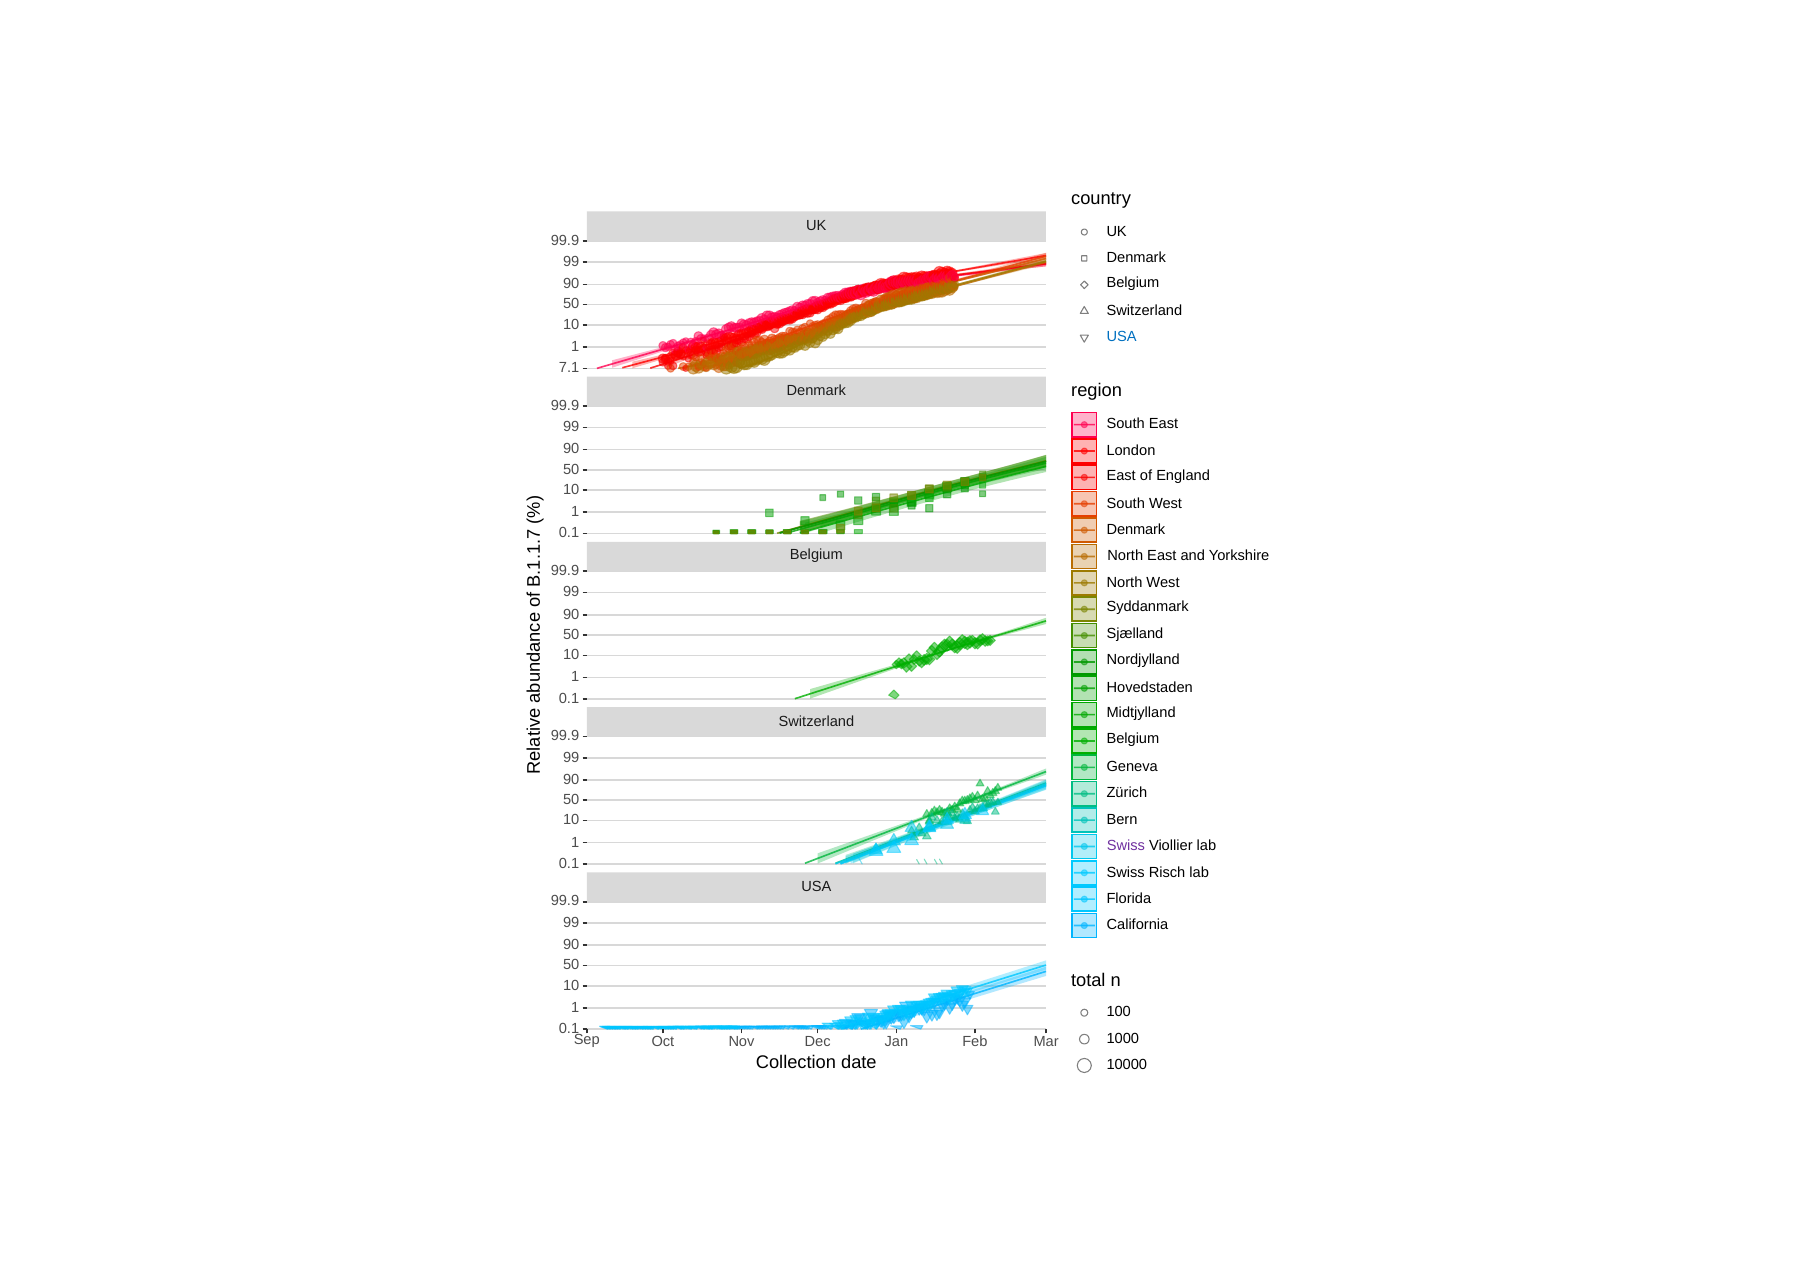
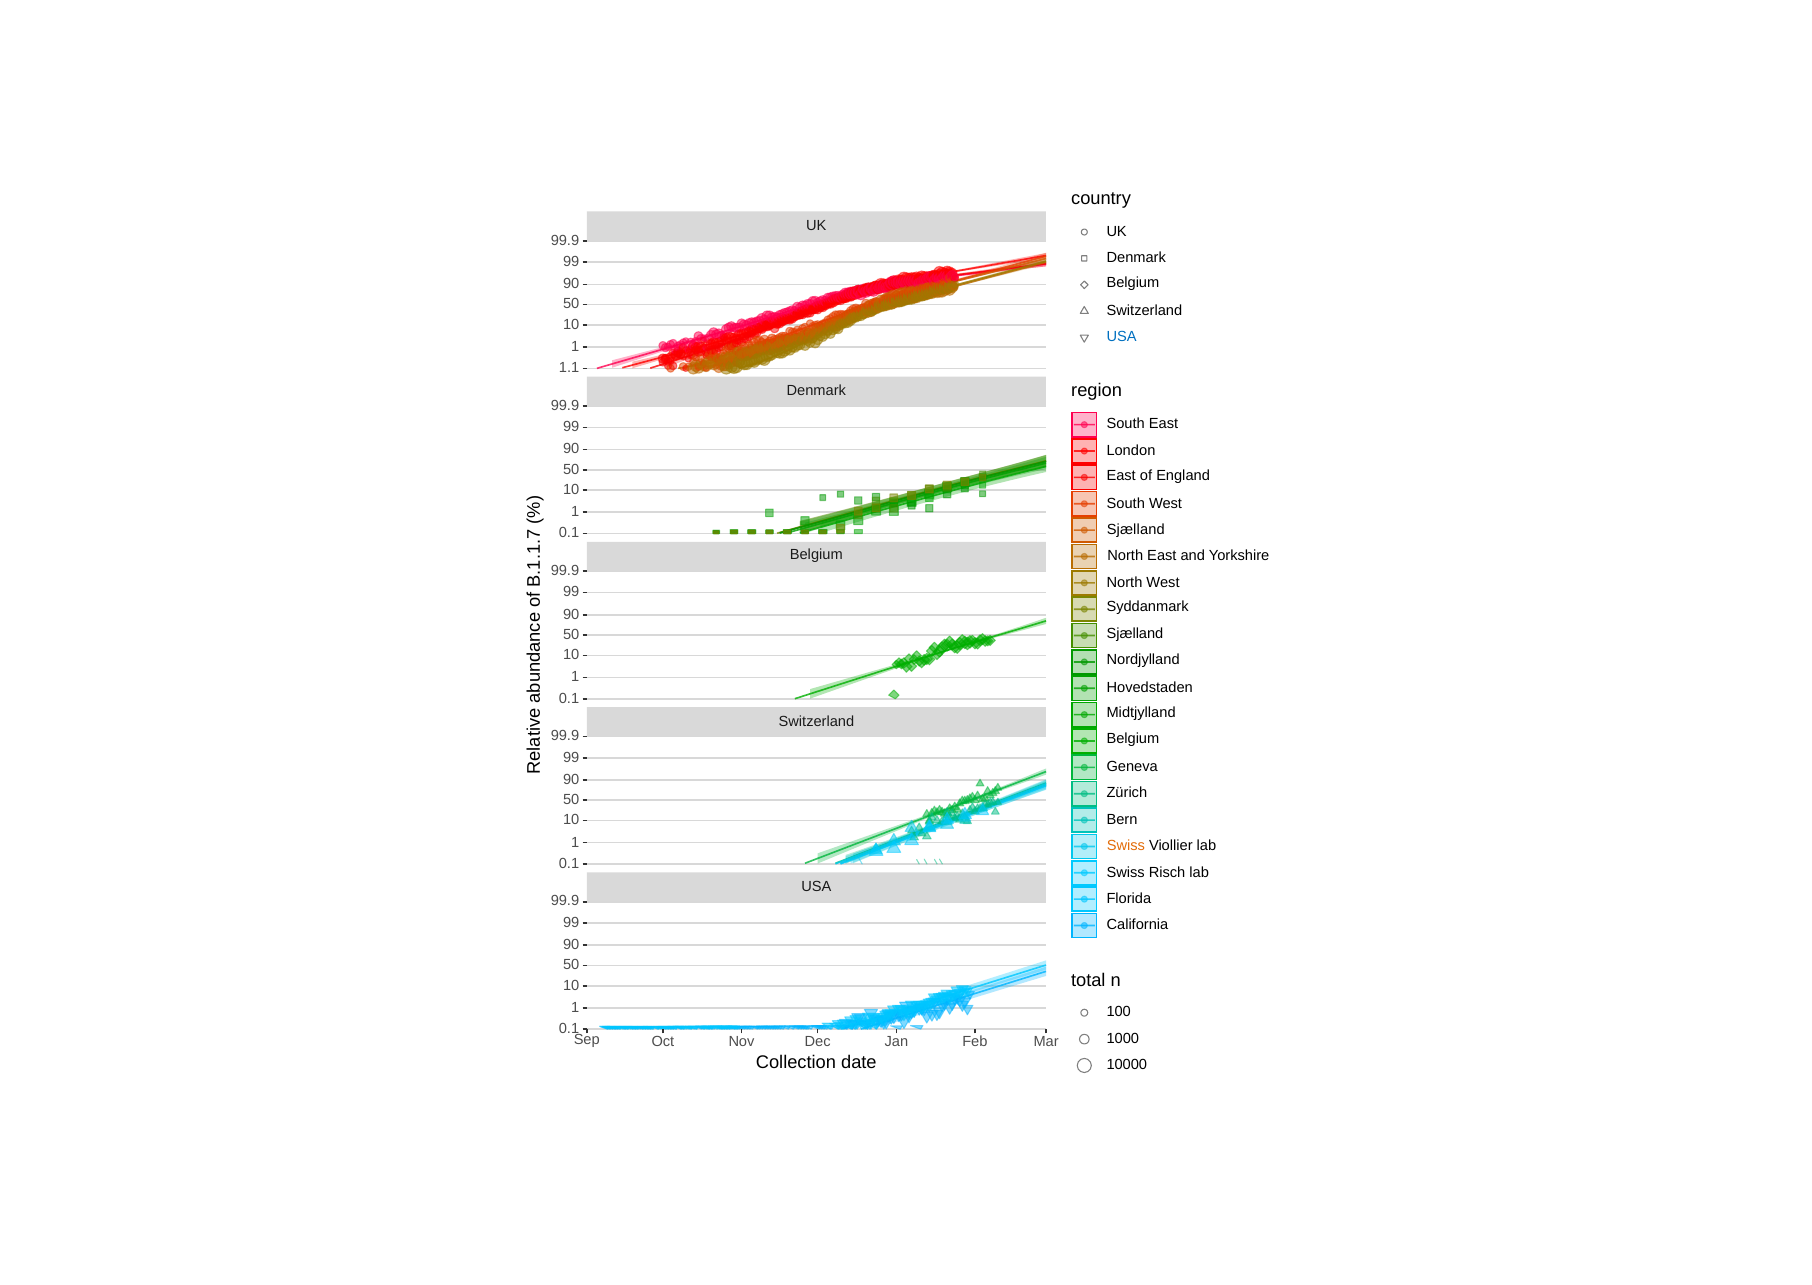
7.1: 7.1 -> 1.1 (569, 368)
Denmark: Denmark -> Sjælland (1136, 529)
Swiss colour: purple -> orange (1126, 846)
